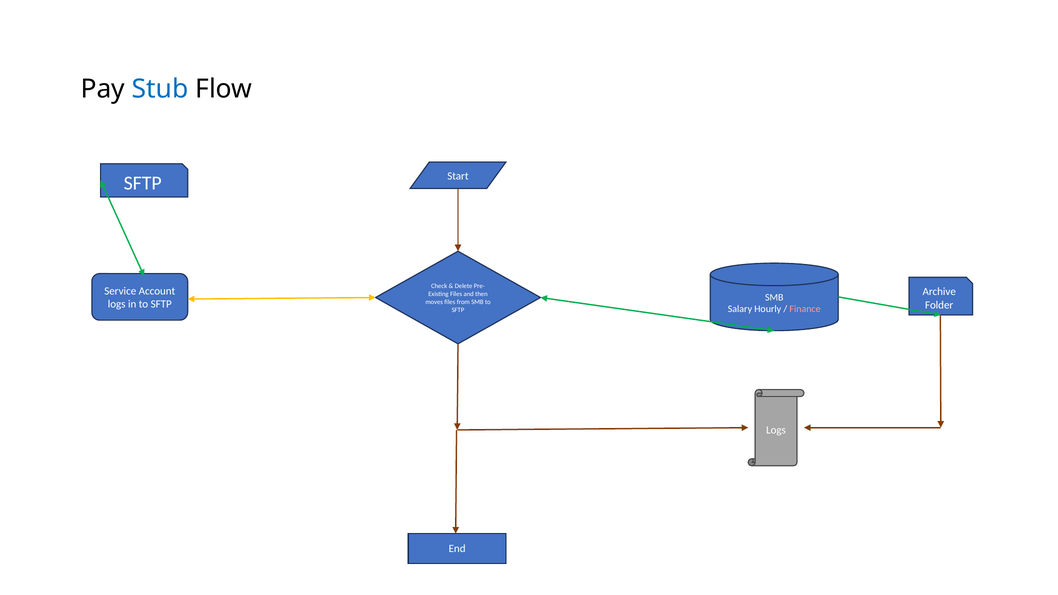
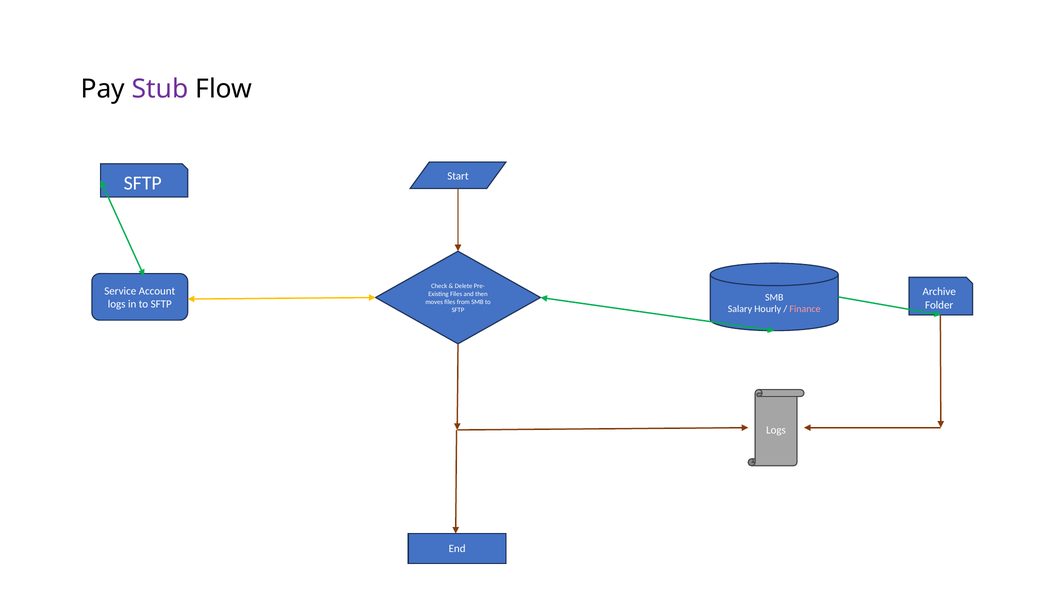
Stub colour: blue -> purple (160, 89)
